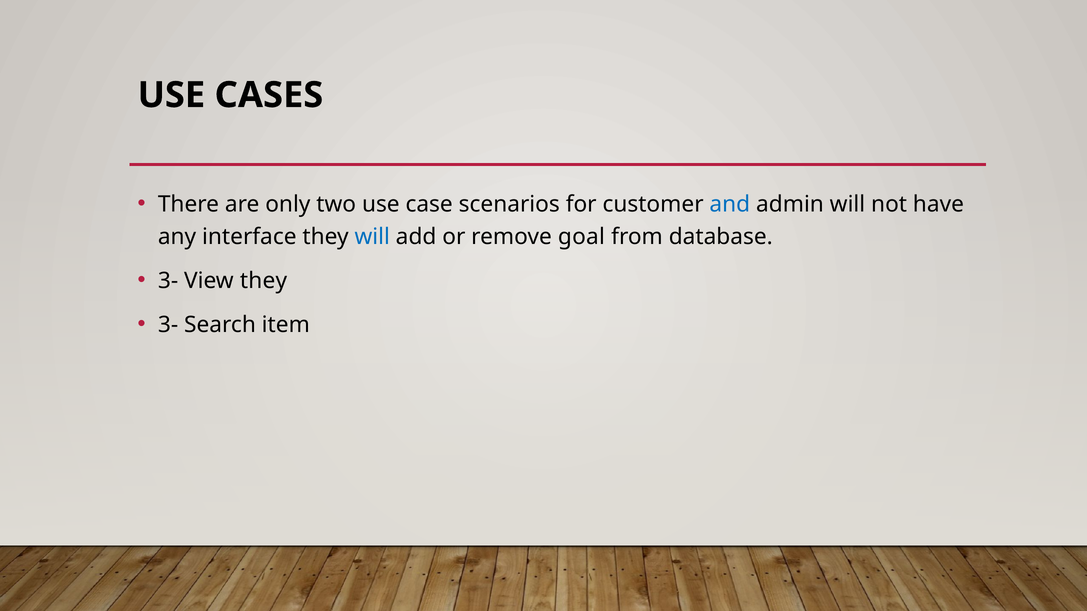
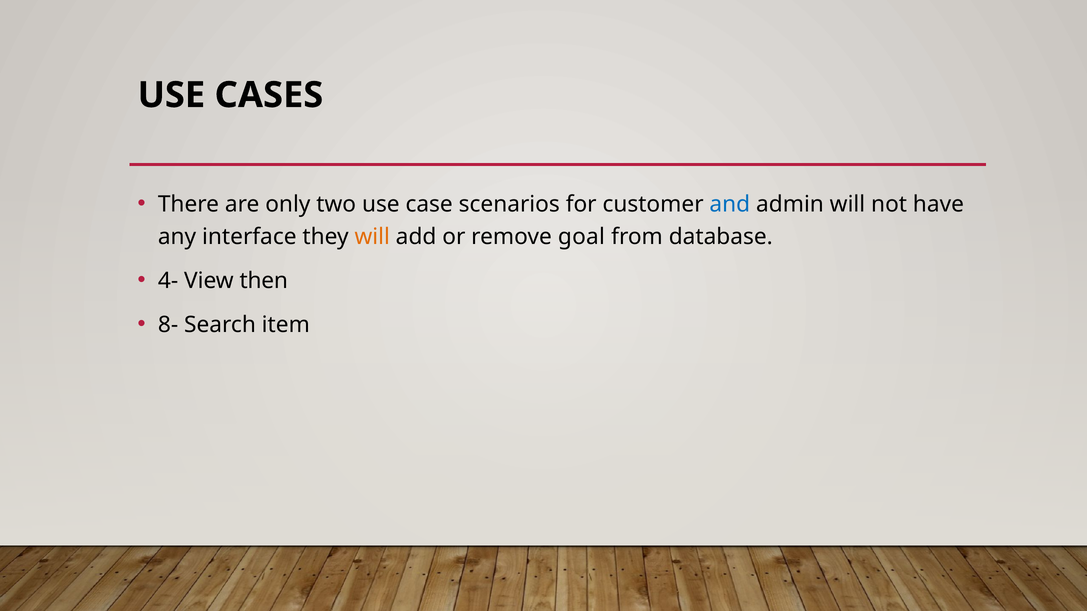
will colour: blue -> orange (372, 237)
3-: 3- -> 4- (168, 281)
View they: they -> then (264, 281)
3-: 3- -> 8- (168, 325)
